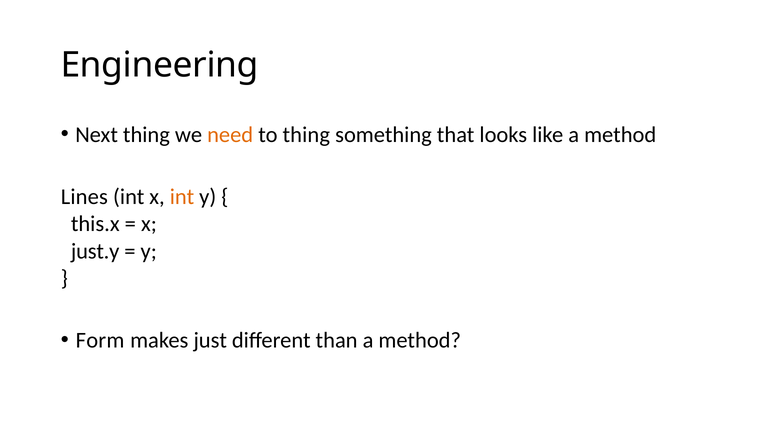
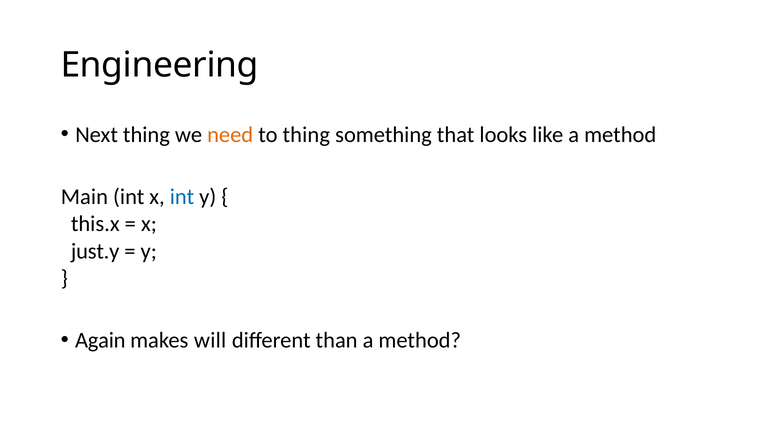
Lines: Lines -> Main (84, 197)
int colour: orange -> blue (182, 197)
Form: Form -> Again (100, 340)
just: just -> will (210, 340)
